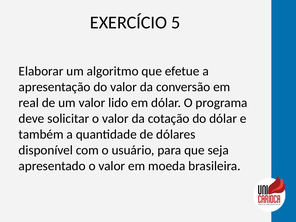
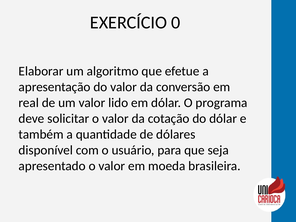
5: 5 -> 0 (176, 22)
